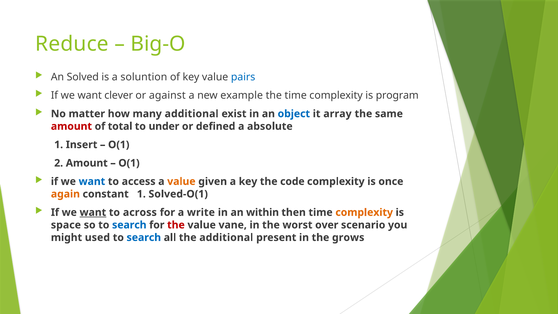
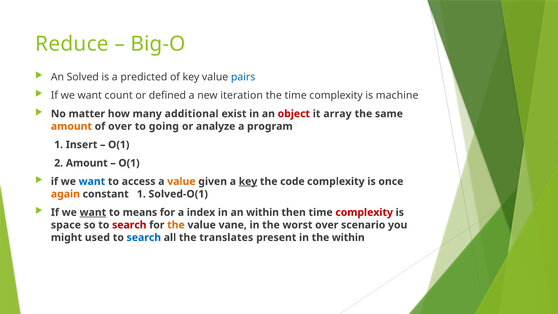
soluntion: soluntion -> predicted (144, 77)
clever: clever -> count (119, 95)
against: against -> defined (167, 95)
example: example -> iteration (242, 95)
program: program -> machine (397, 95)
object colour: blue -> red (294, 114)
amount colour: red -> orange (71, 126)
of total: total -> over (120, 126)
under: under -> going (164, 126)
defined: defined -> analyze (216, 126)
absolute: absolute -> program (270, 126)
key underline: none -> present (248, 181)
across: across -> means (140, 212)
write: write -> index (201, 212)
complexity colour: orange -> red (364, 212)
search colour: blue -> red (129, 225)
the colour: red -> orange (176, 225)
the additional: additional -> translates (226, 237)
the grows: grows -> within (348, 237)
